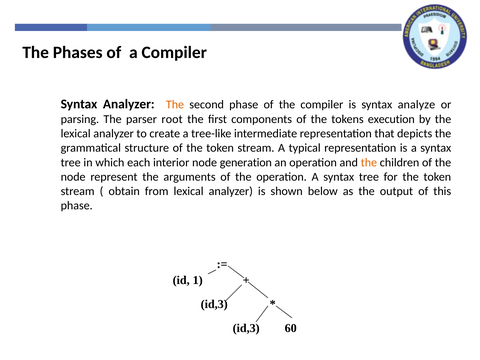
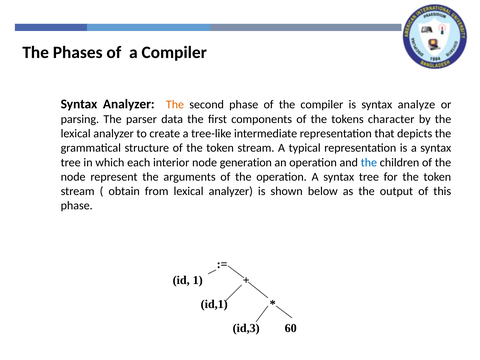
root: root -> data (172, 119)
execution: execution -> character (391, 119)
the colour: orange -> blue (369, 162)
id,3: id,3 -> id,1 (214, 304)
